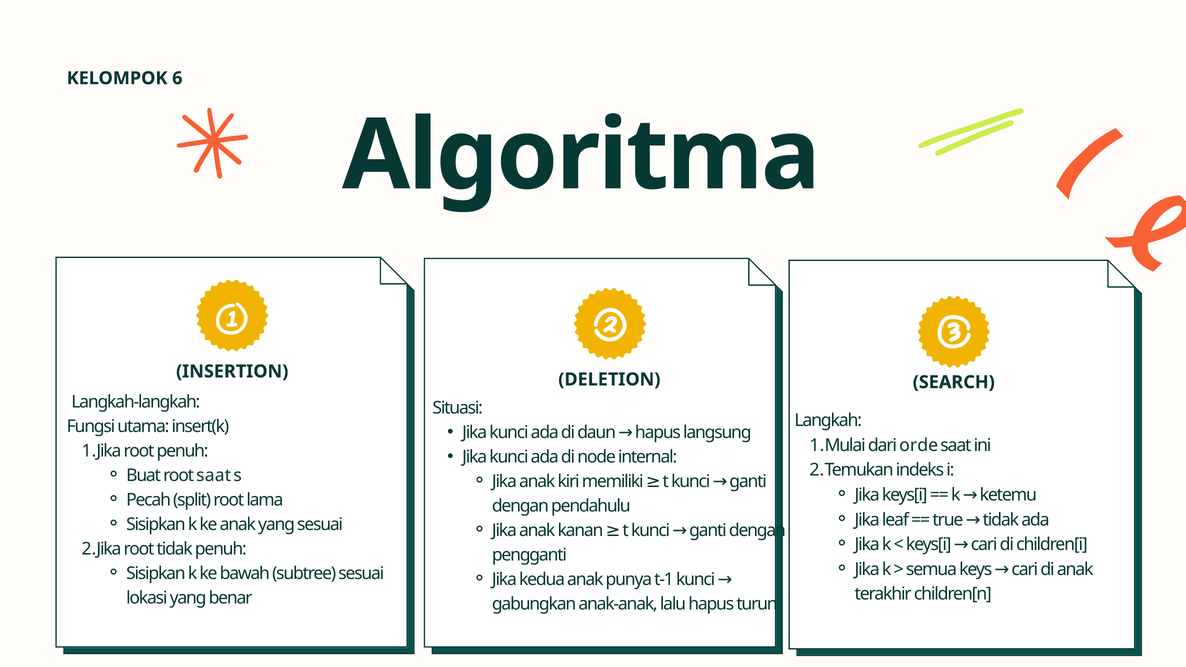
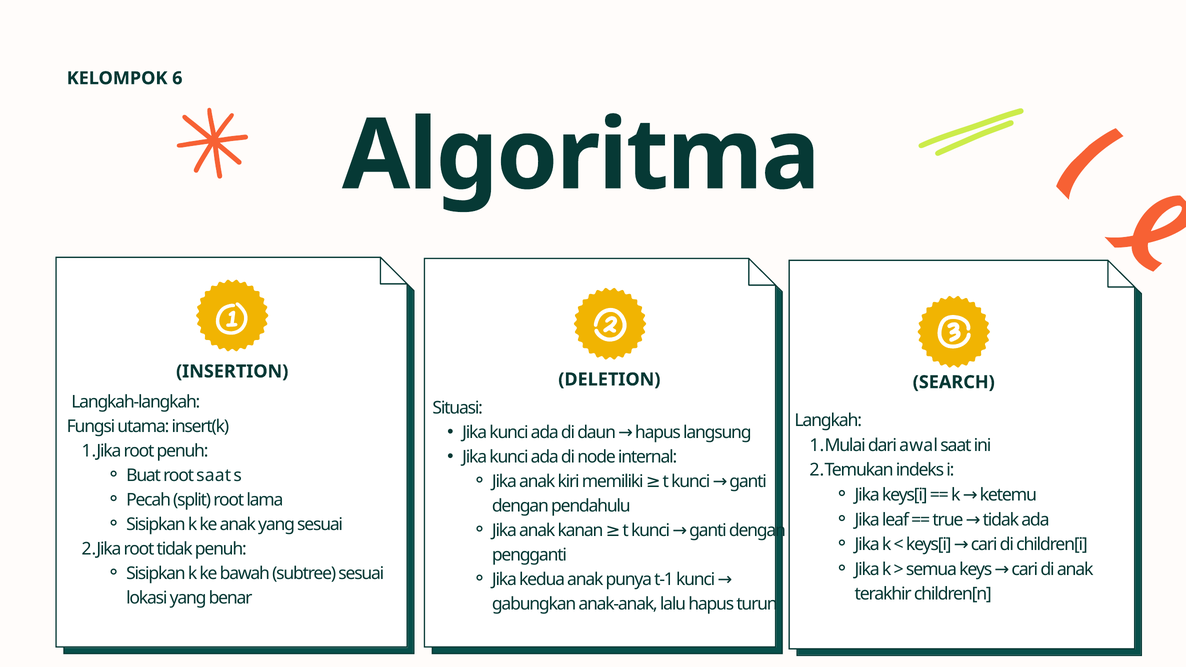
orde: orde -> awal (919, 445)
